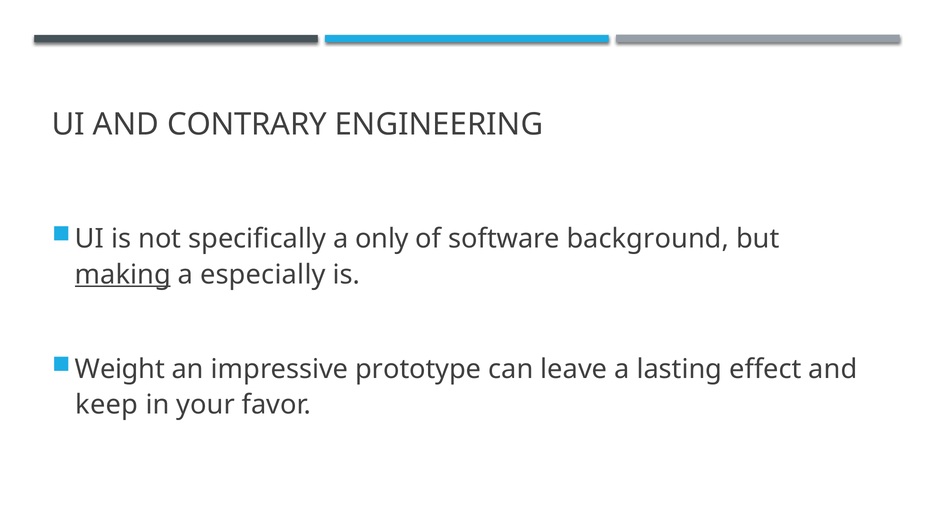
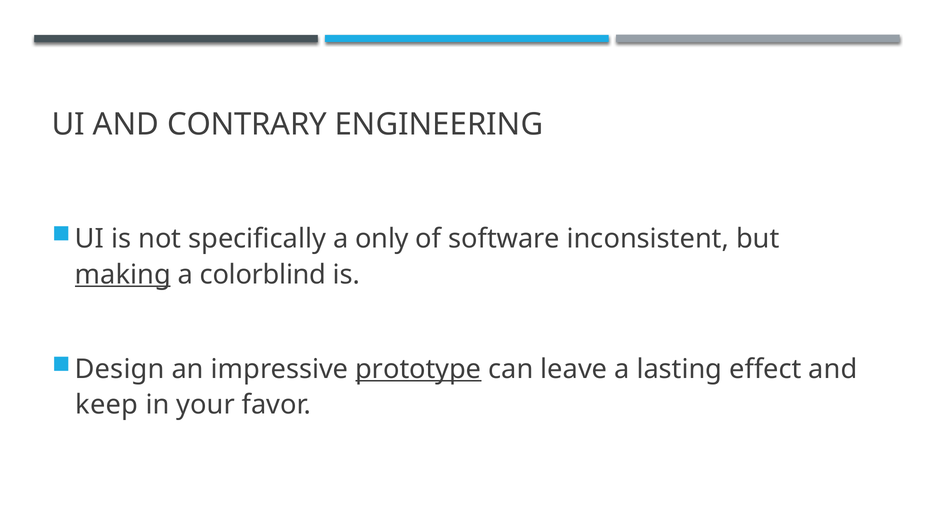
background: background -> inconsistent (648, 239)
especially: especially -> colorblind (263, 275)
Weight: Weight -> Design (120, 369)
prototype underline: none -> present (418, 369)
